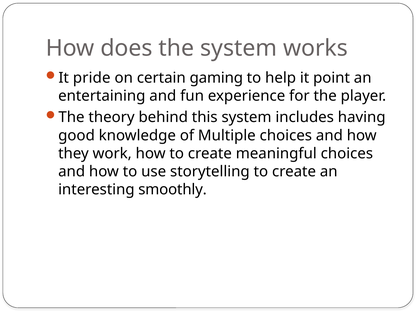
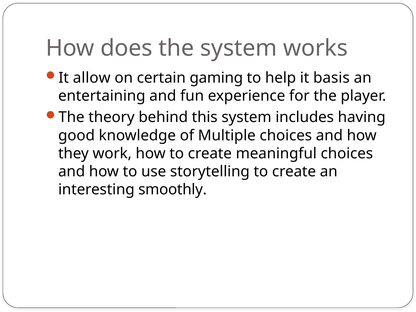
pride: pride -> allow (92, 78)
point: point -> basis (331, 78)
